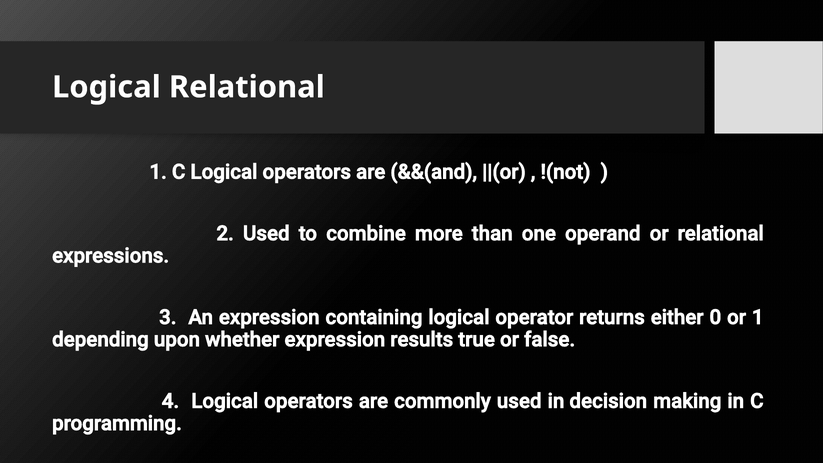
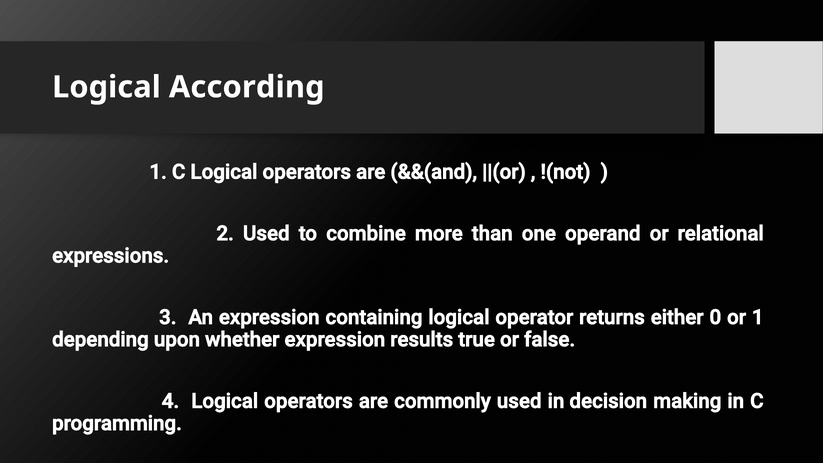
Logical Relational: Relational -> According (247, 87)
